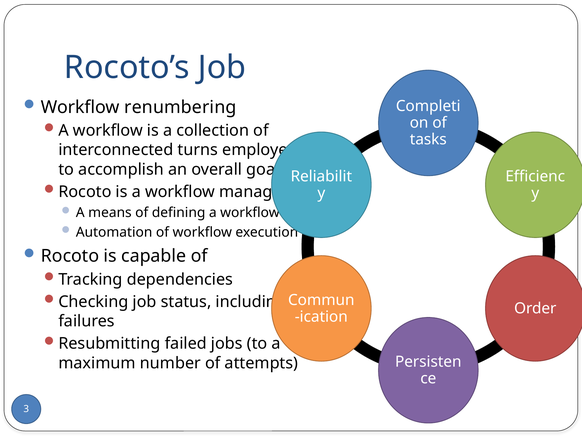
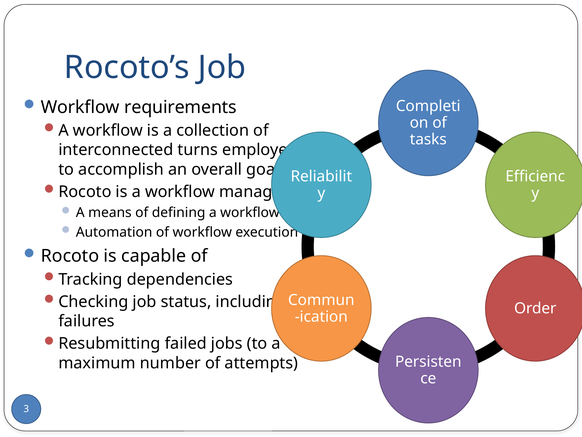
renumbering: renumbering -> requirements (180, 107)
